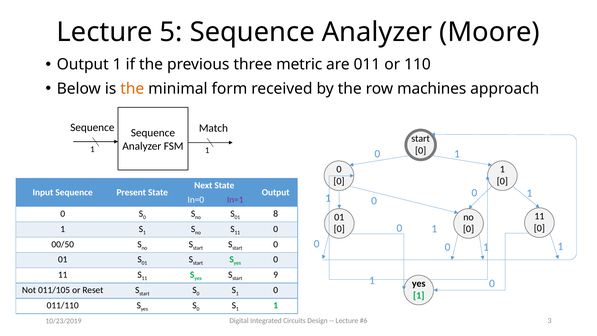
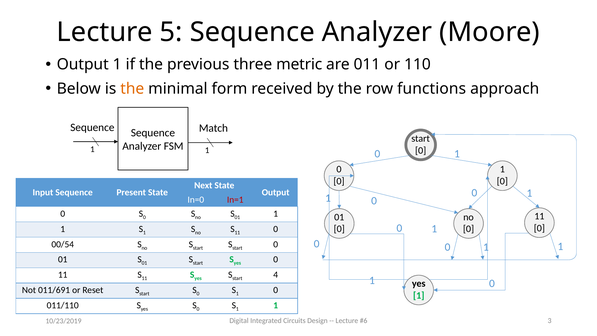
machines: machines -> functions (432, 89)
In=1 colour: purple -> red (235, 199)
01 8: 8 -> 1 (276, 214)
00/50: 00/50 -> 00/54 (63, 244)
9: 9 -> 4 (276, 275)
011/105: 011/105 -> 011/691 (54, 290)
